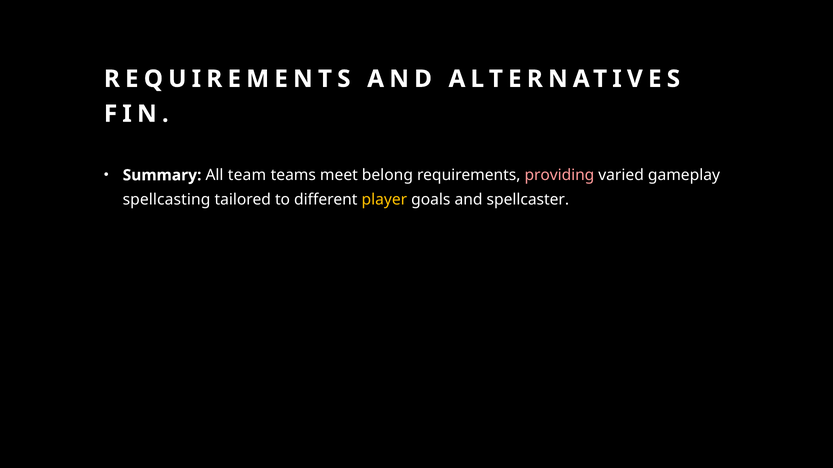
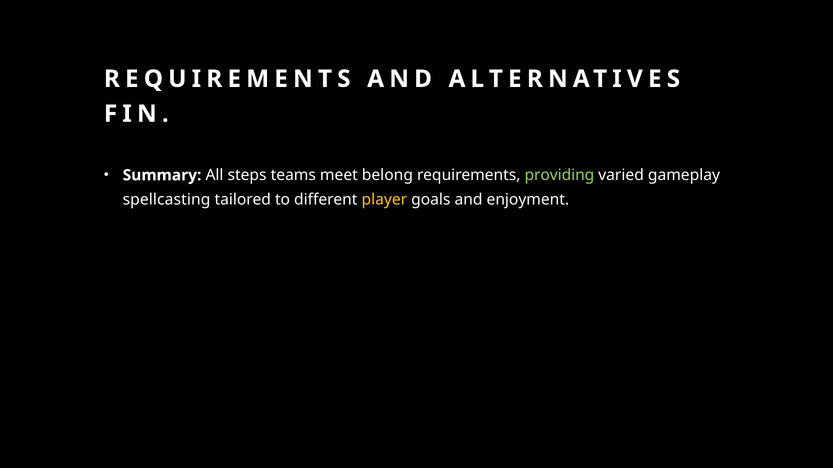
team: team -> steps (247, 175)
providing colour: pink -> light green (559, 175)
spellcaster: spellcaster -> enjoyment (528, 200)
